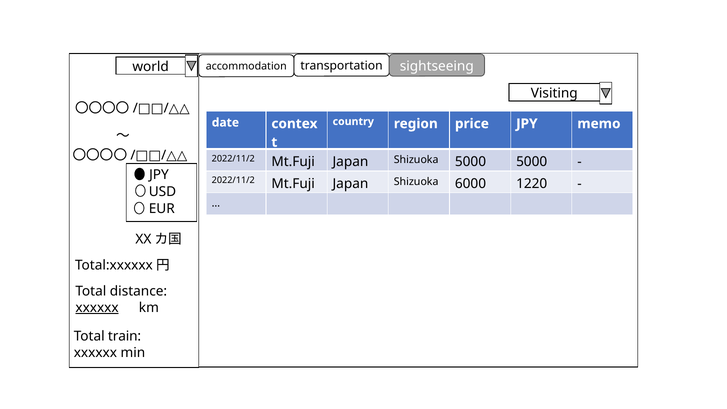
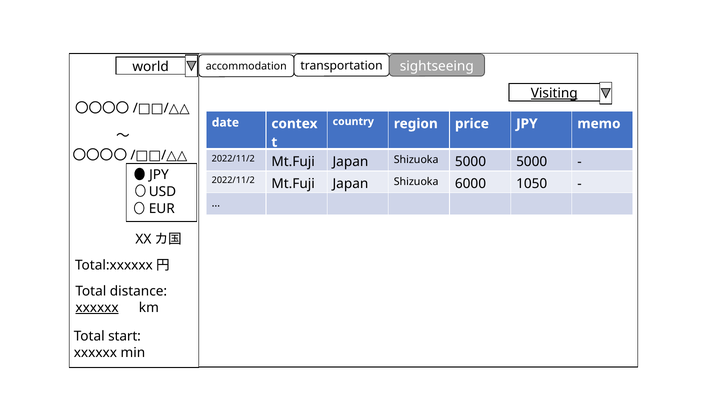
Visiting underline: none -> present (554, 93)
1220: 1220 -> 1050 (532, 184)
train: train -> start (125, 336)
